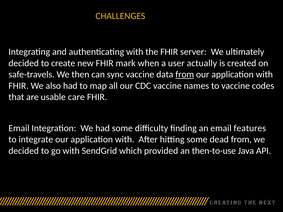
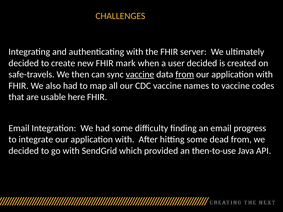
user actually: actually -> decided (202, 63)
vaccine underline: none -> present (140, 74)
care: care -> here (76, 97)
features: features -> progress (250, 128)
